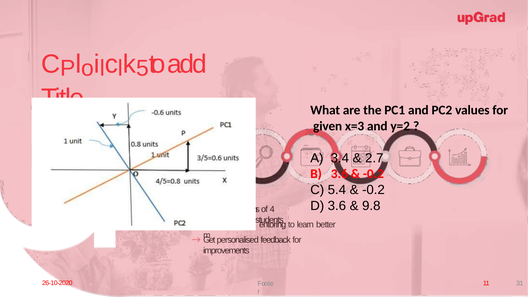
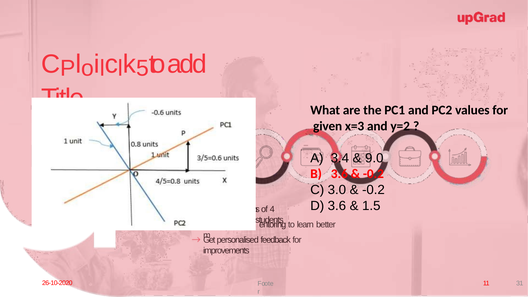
2.7: 2.7 -> 9.0 (374, 158)
5.4: 5.4 -> 3.0 (337, 190)
9.8: 9.8 -> 1.5 (371, 206)
